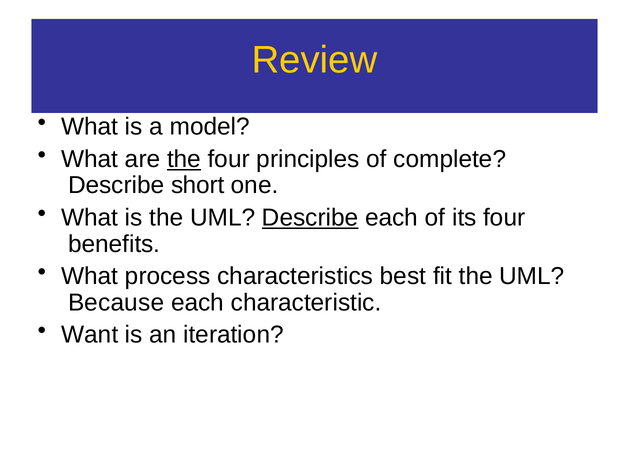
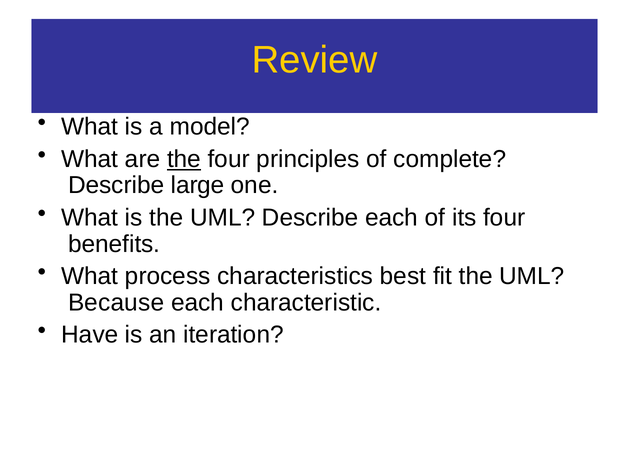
short: short -> large (198, 185)
Describe underline: present -> none (310, 218)
Want: Want -> Have (90, 334)
